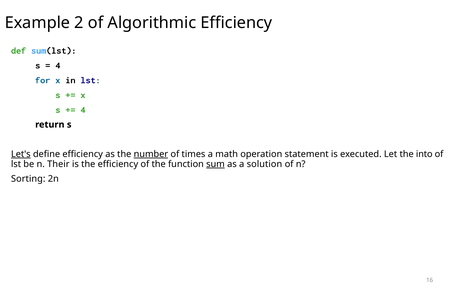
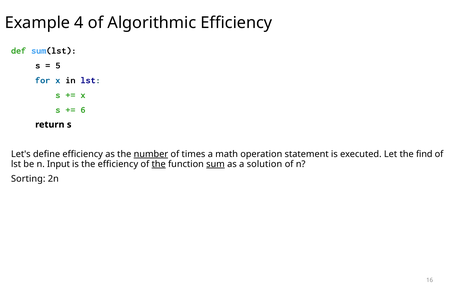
2: 2 -> 4 (79, 23)
4: 4 -> 5 (58, 65)
4: 4 -> 6 (83, 110)
Let's underline: present -> none (21, 154)
into: into -> find (424, 154)
Their: Their -> Input (58, 164)
the underline: none -> present (159, 164)
